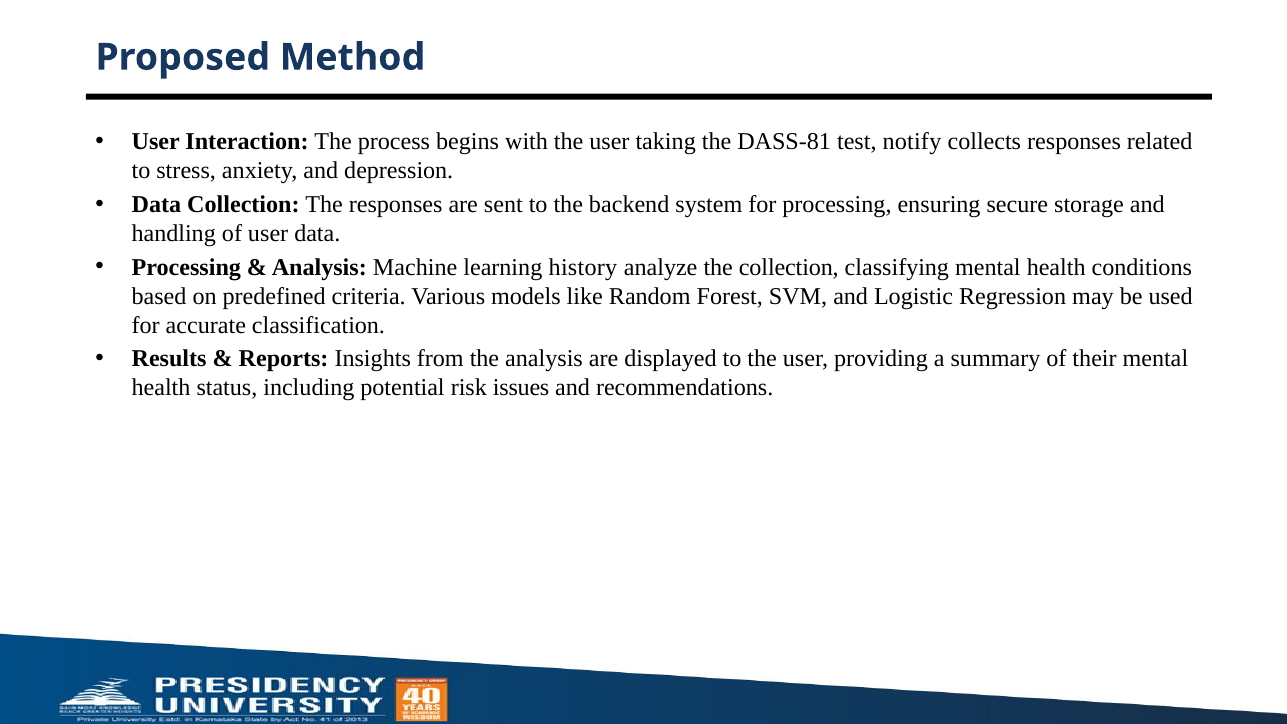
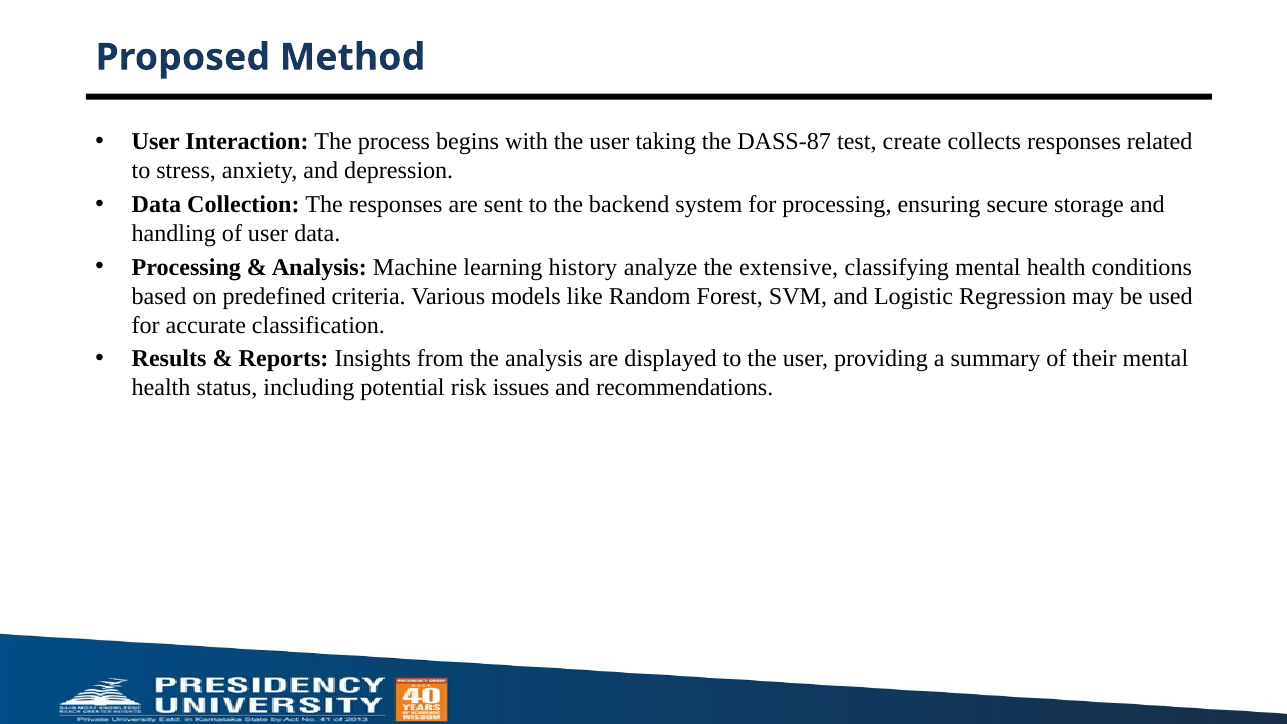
DASS-81: DASS-81 -> DASS-87 (784, 142)
notify: notify -> create (912, 142)
the collection: collection -> extensive (789, 267)
